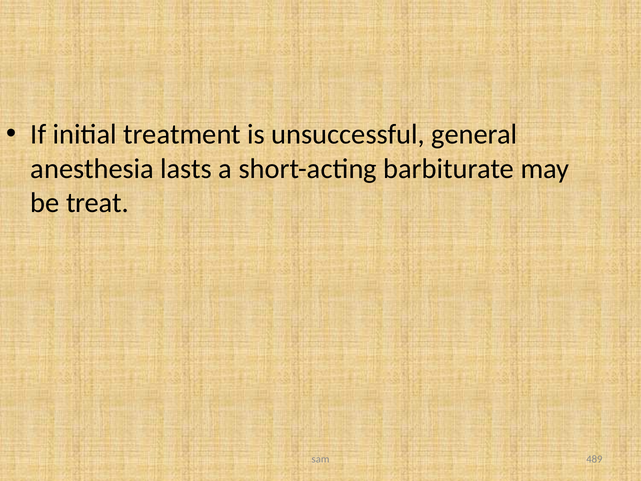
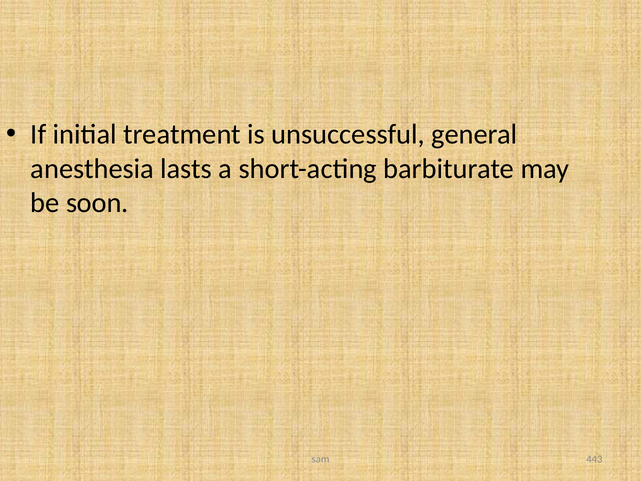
treat: treat -> soon (97, 203)
489: 489 -> 443 (594, 459)
